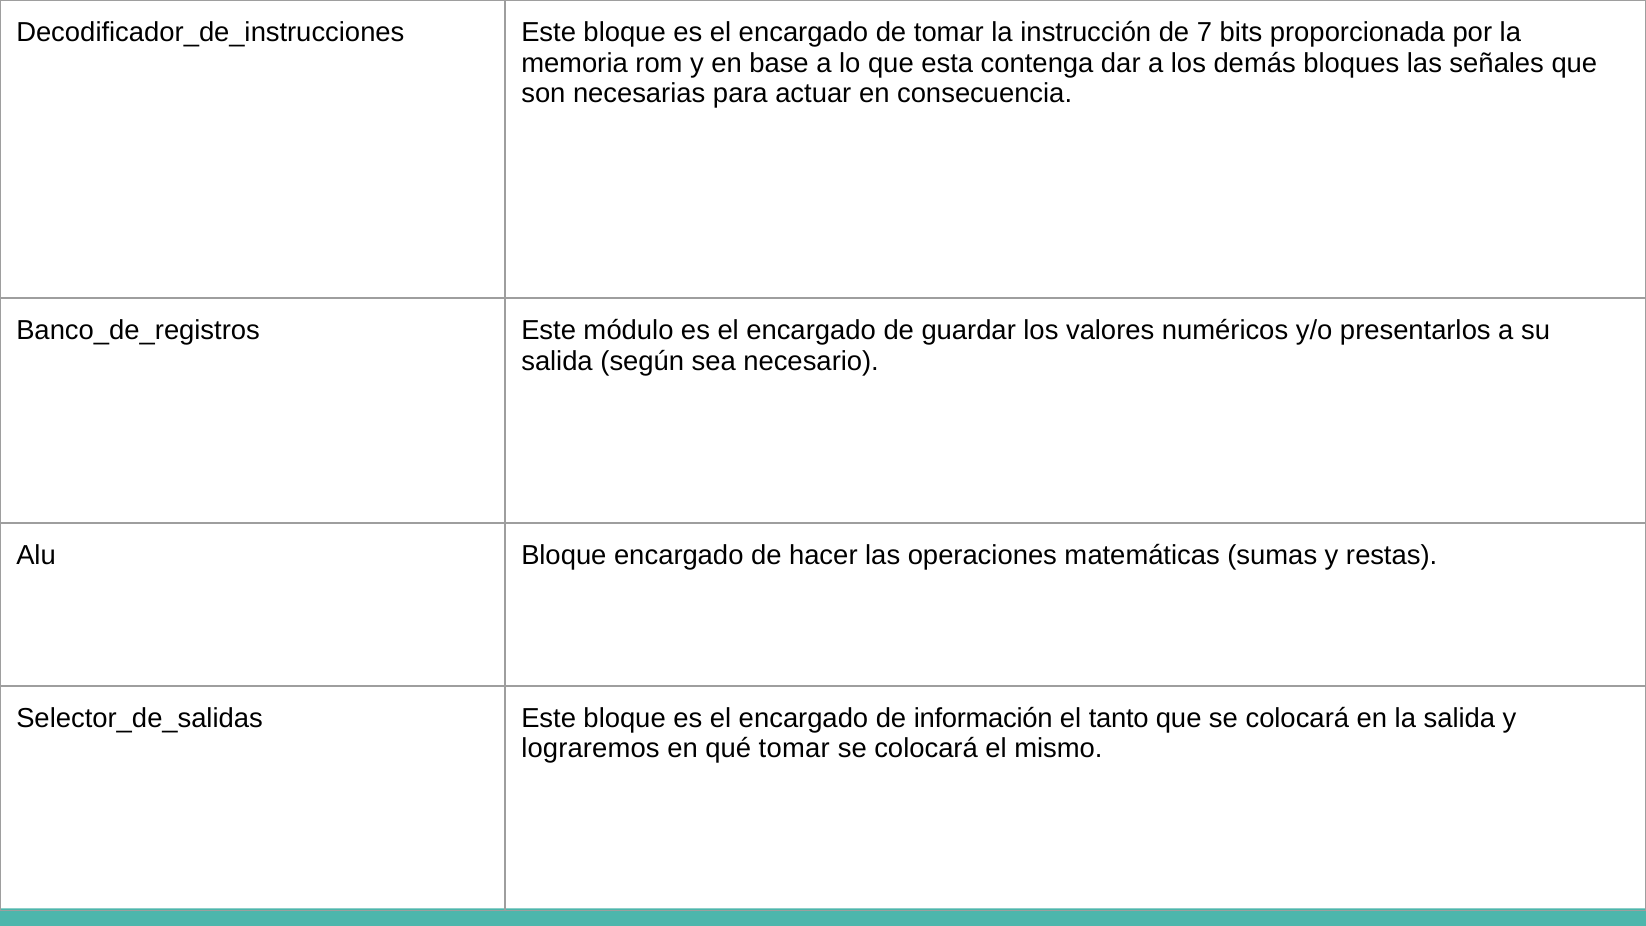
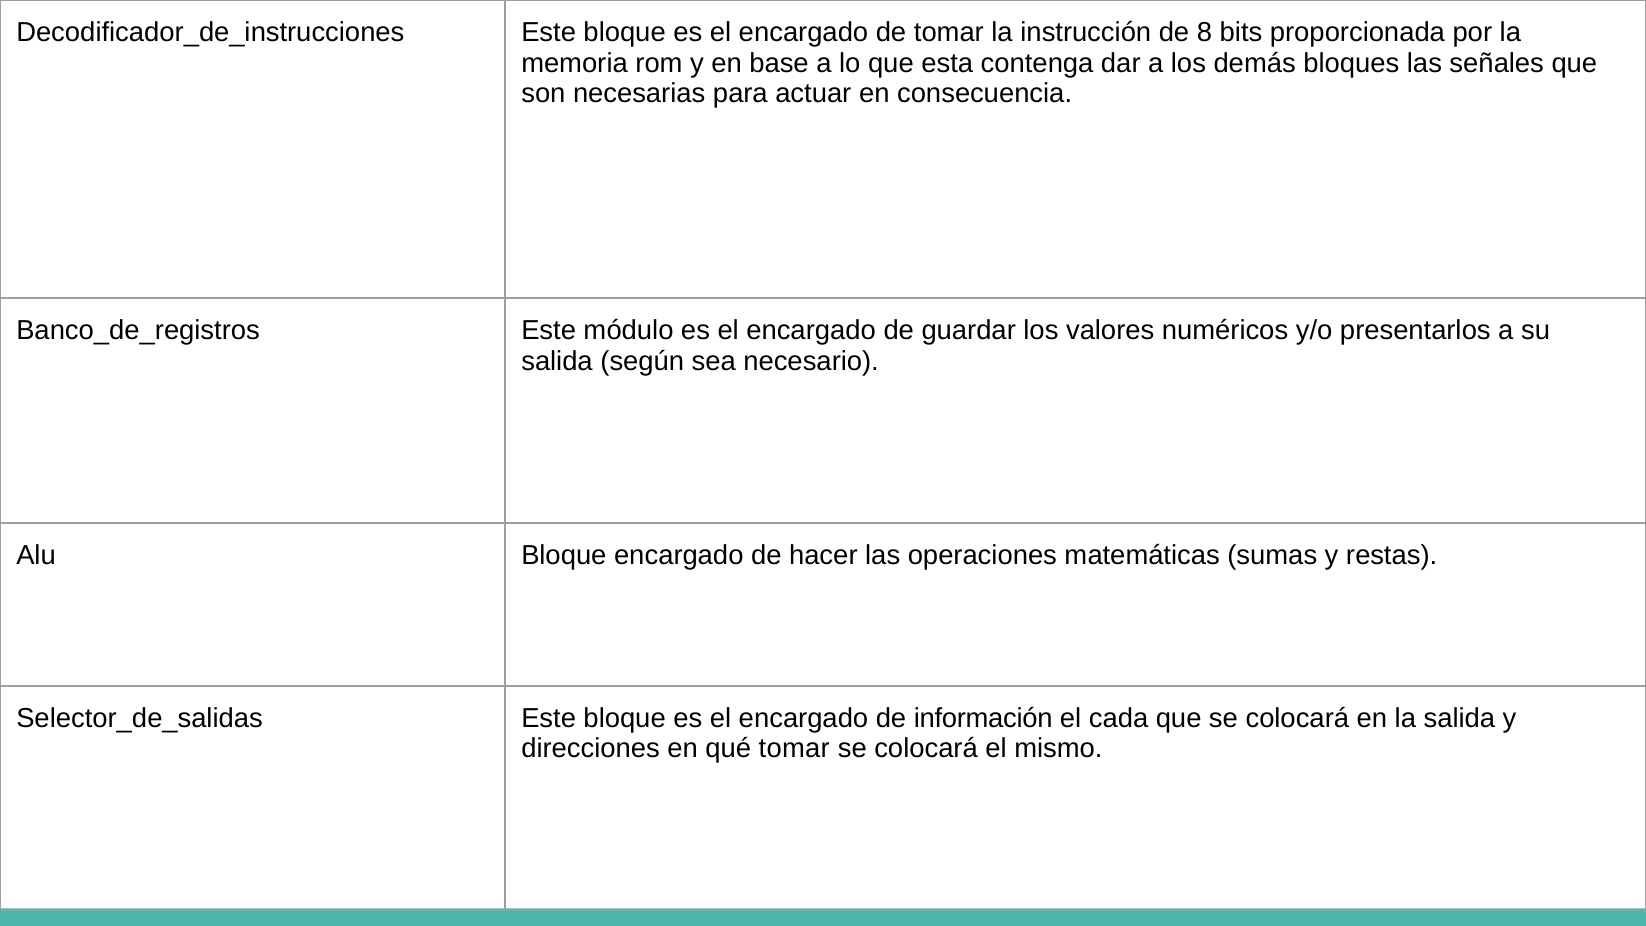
7: 7 -> 8 (1205, 32)
tanto: tanto -> cada (1119, 718)
lograremos: lograremos -> direcciones (591, 749)
